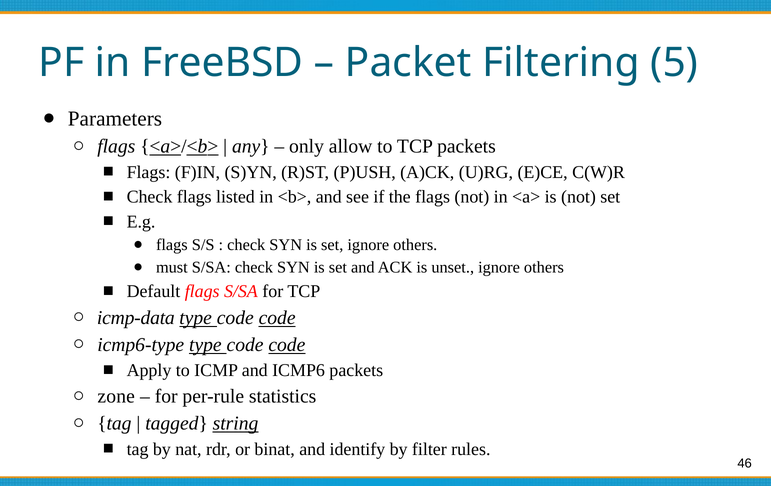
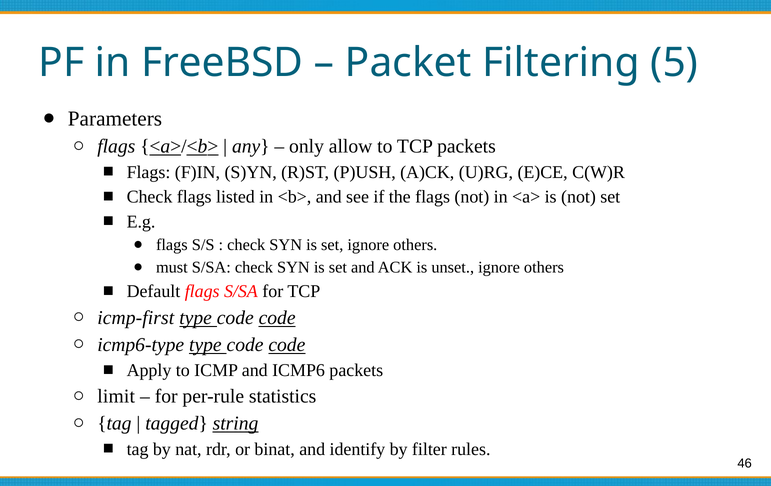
icmp-data: icmp-data -> icmp-first (136, 317)
zone: zone -> limit (116, 396)
